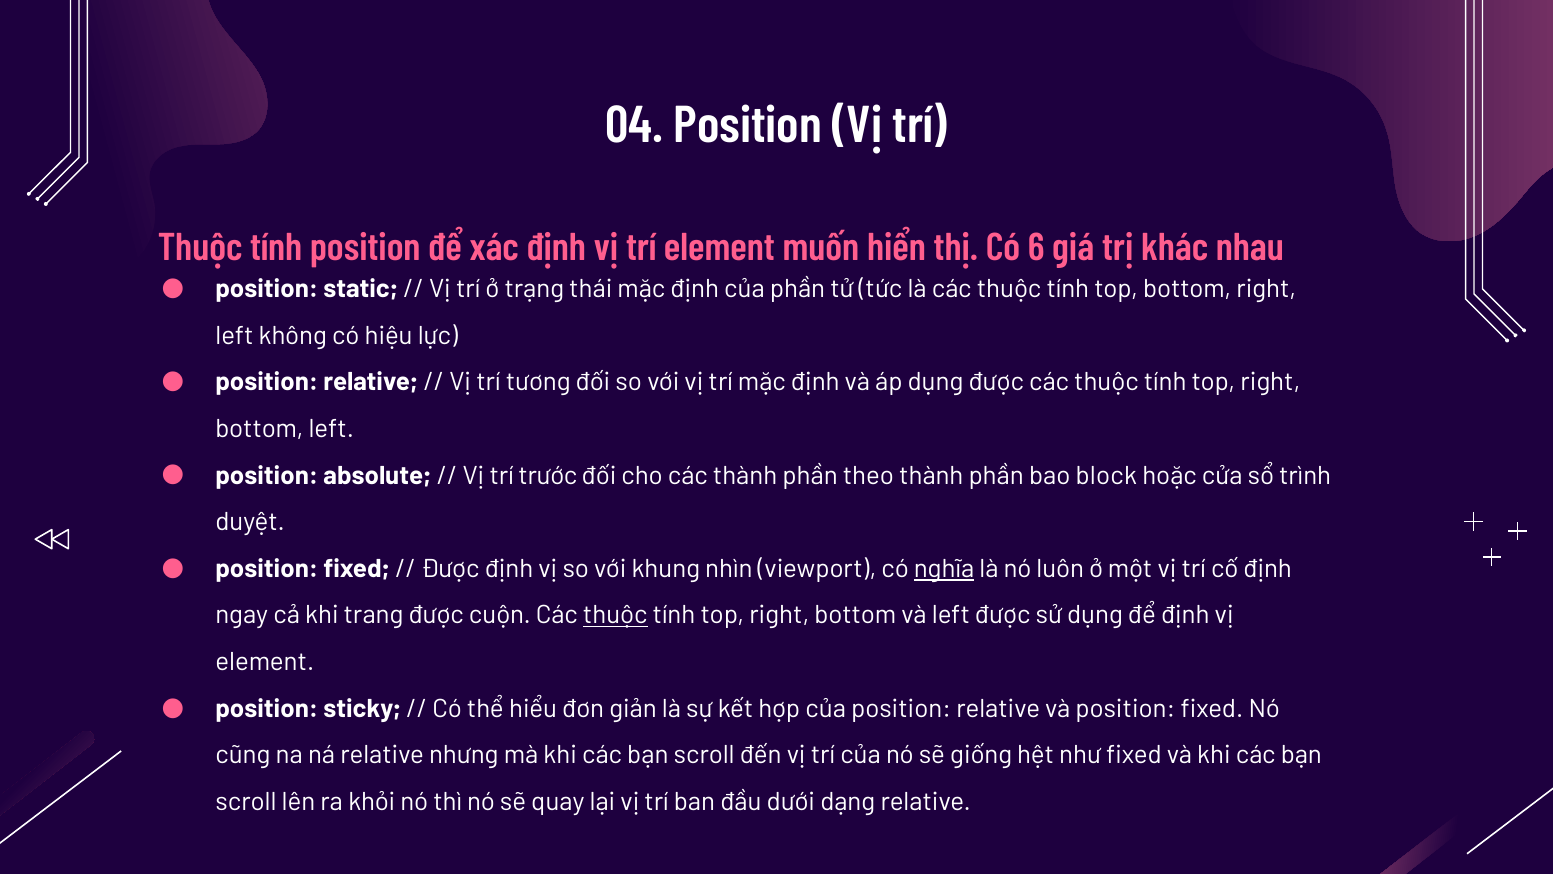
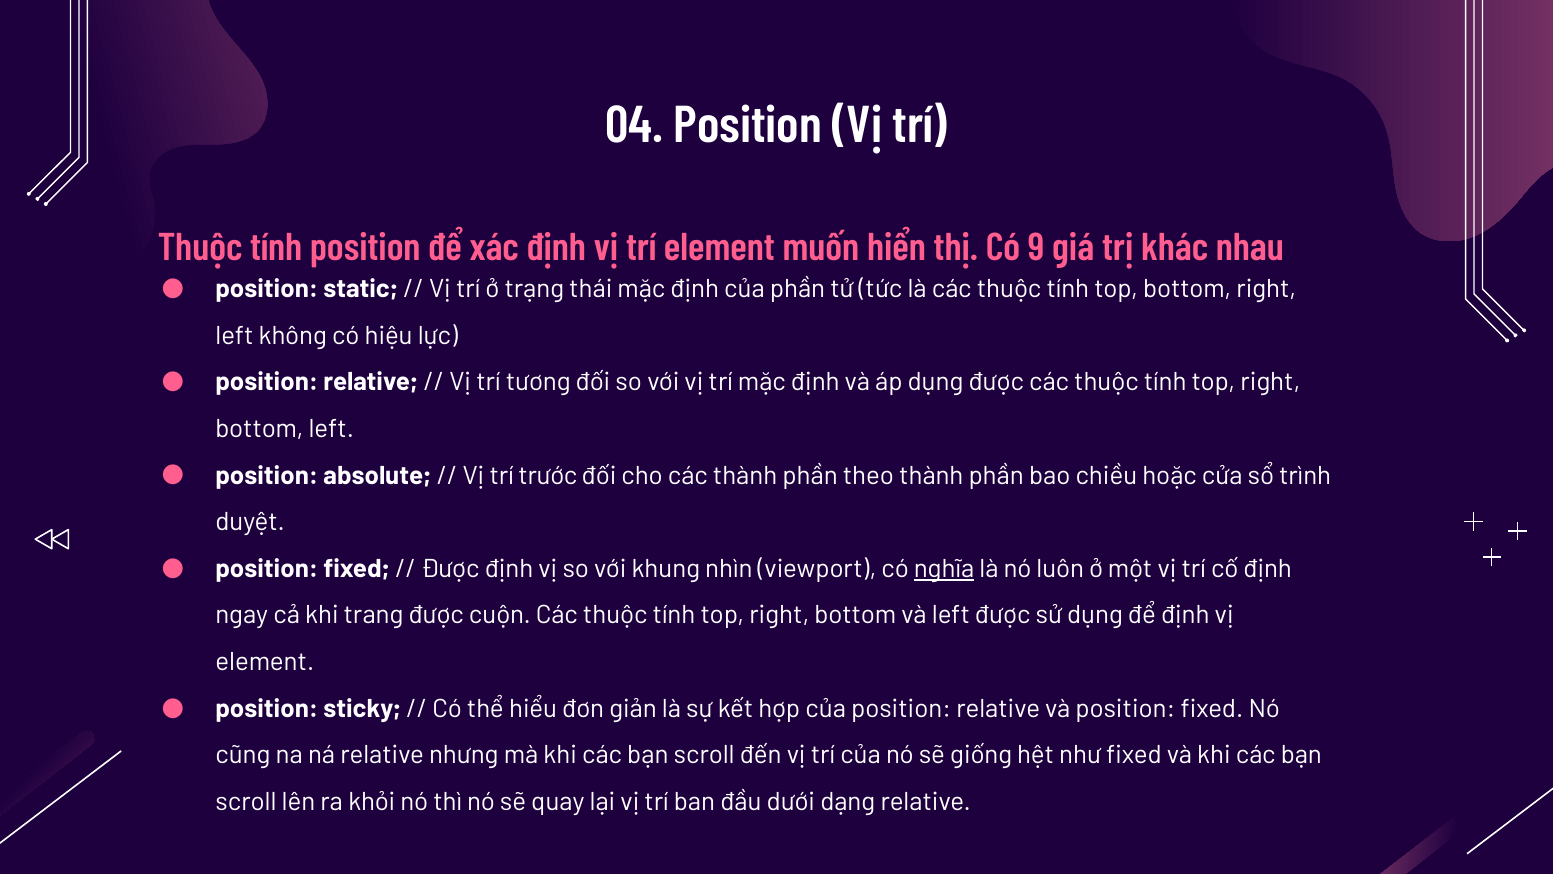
6: 6 -> 9 (1036, 248)
block: block -> chiều (1106, 475)
thuộc underline: present -> none (615, 615)
